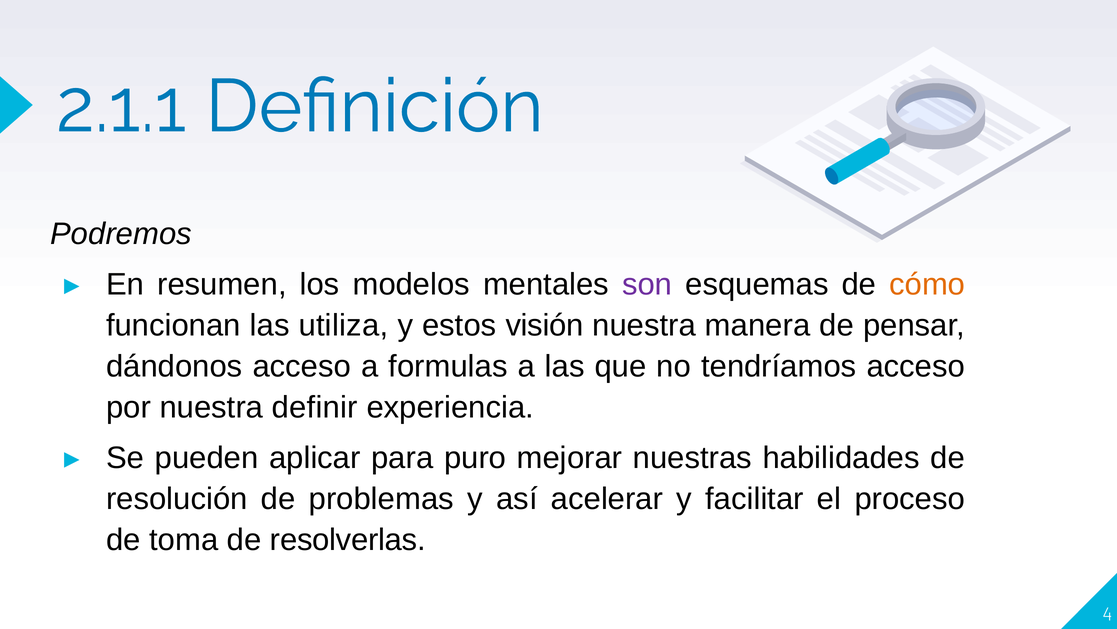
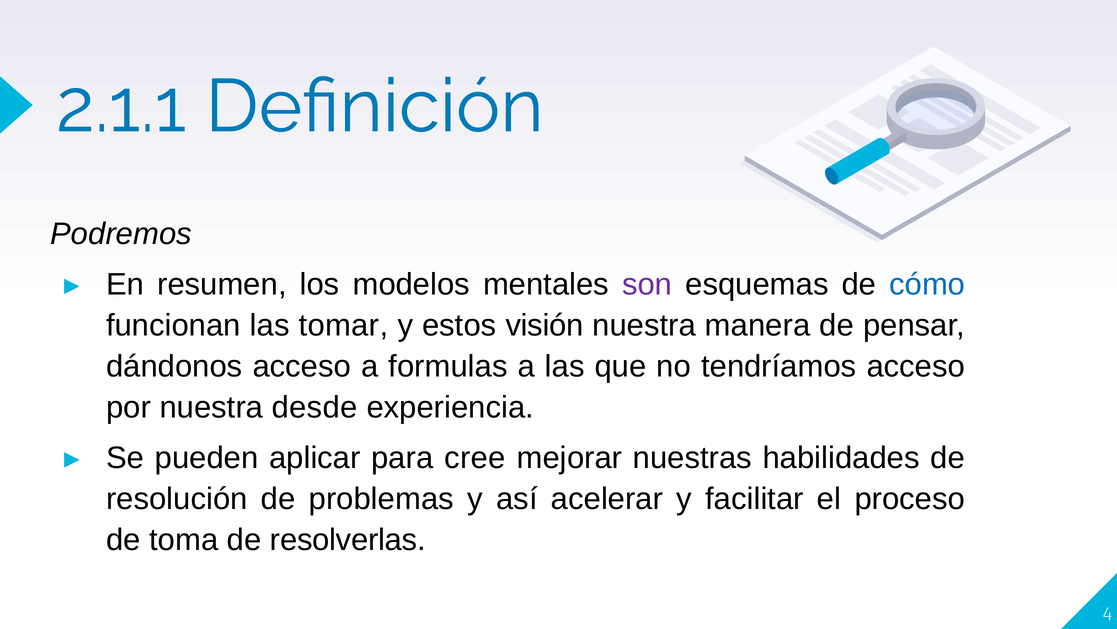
cómo colour: orange -> blue (927, 284)
utiliza: utiliza -> tomar (343, 325)
definir: definir -> desde (315, 407)
puro: puro -> cree (475, 457)
